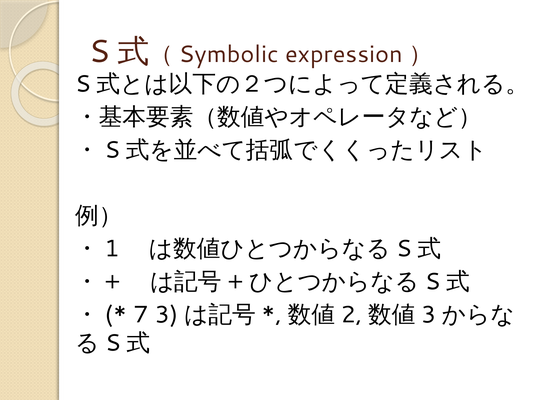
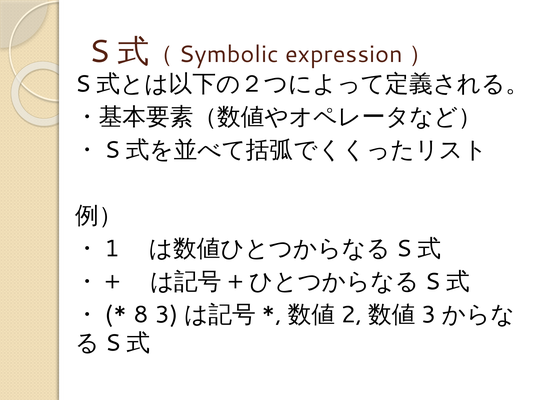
7: 7 -> 8 (141, 314)
